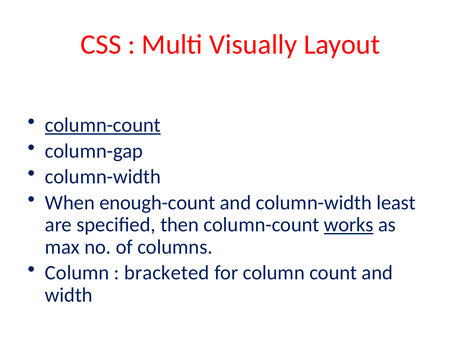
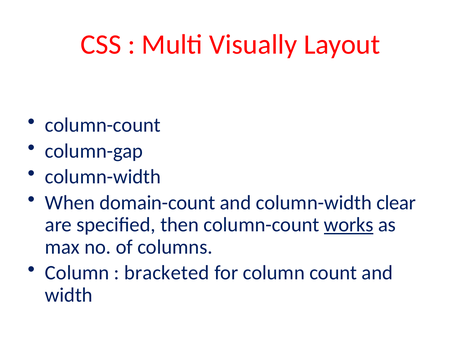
column-count underline: present -> none (103, 125)
enough-count: enough-count -> domain-count (157, 202)
least: least -> clear (396, 202)
